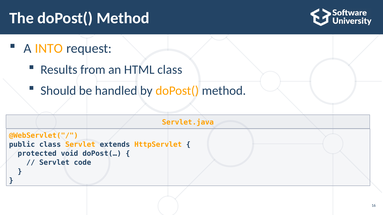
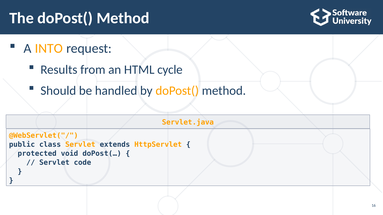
HTML class: class -> cycle (170, 70)
